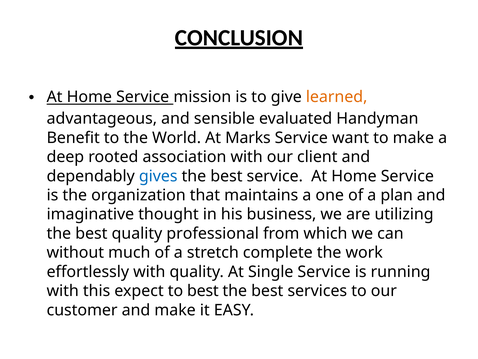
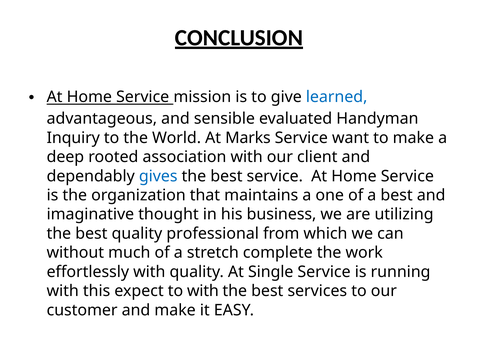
learned colour: orange -> blue (337, 97)
Benefit: Benefit -> Inquiry (73, 138)
a plan: plan -> best (397, 195)
to best: best -> with (203, 291)
